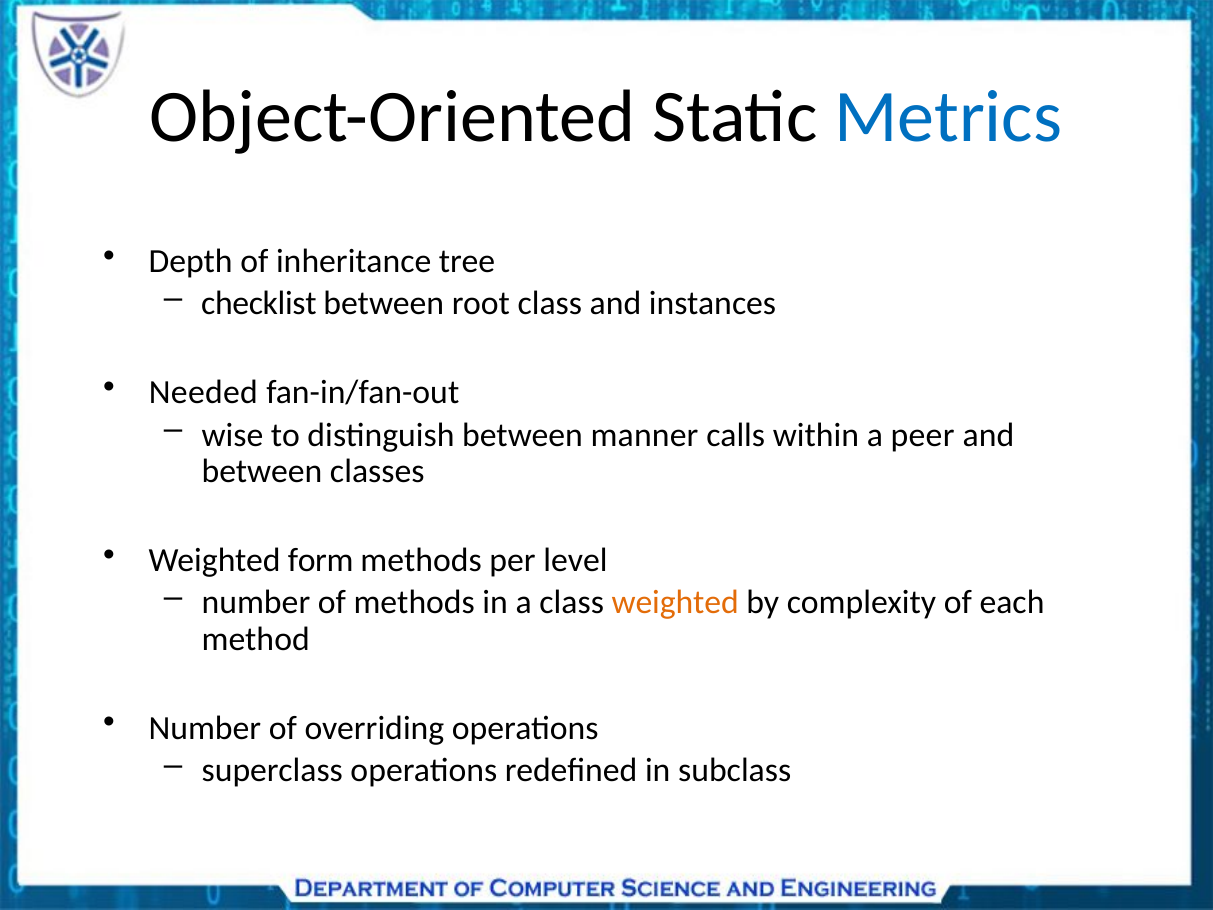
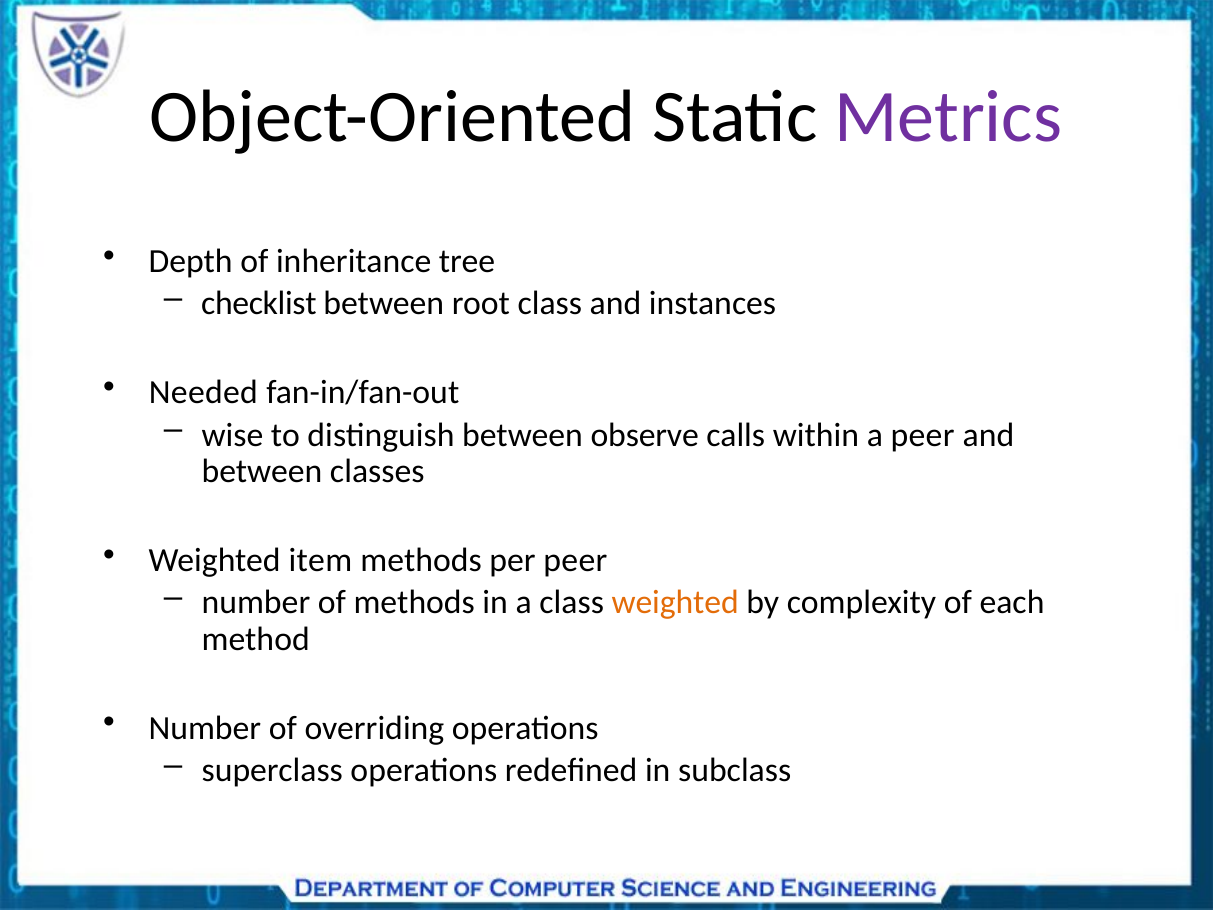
Metrics colour: blue -> purple (948, 117)
manner: manner -> observe (645, 435)
form: form -> item (320, 560)
per level: level -> peer (575, 560)
